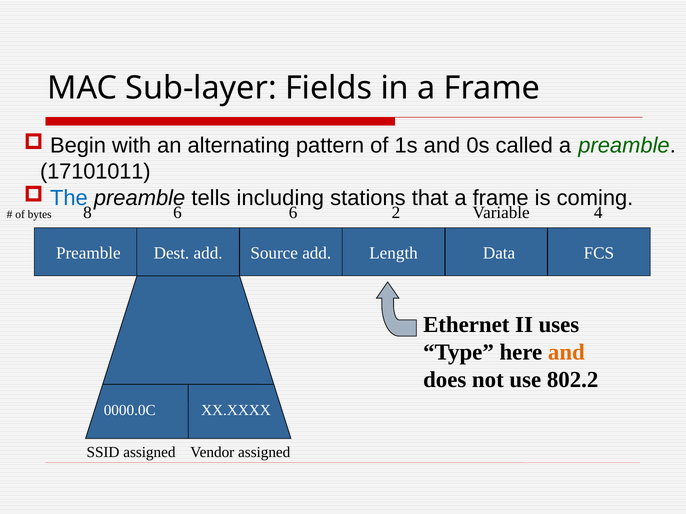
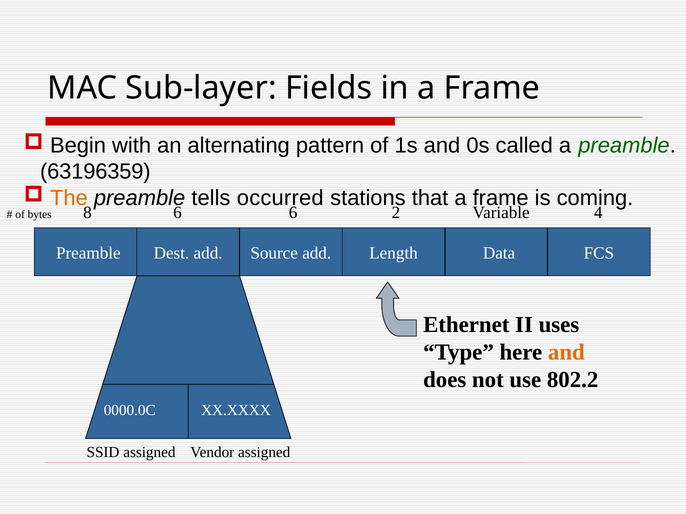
17101011: 17101011 -> 63196359 (95, 172)
The colour: blue -> orange (69, 198)
including: including -> occurred (280, 198)
